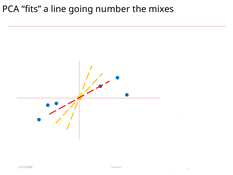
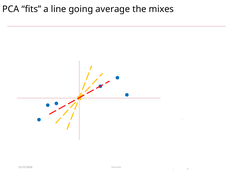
number: number -> average (113, 9)
